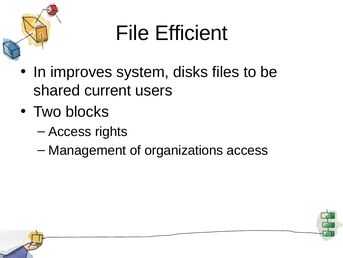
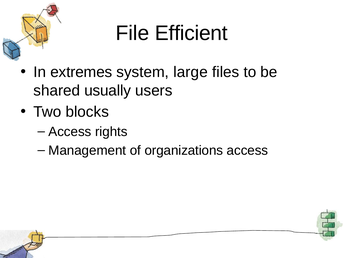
improves: improves -> extremes (81, 72)
disks: disks -> large (191, 72)
current: current -> usually (108, 90)
